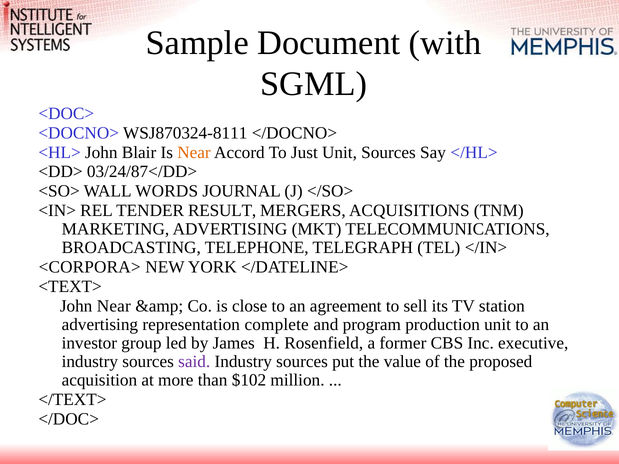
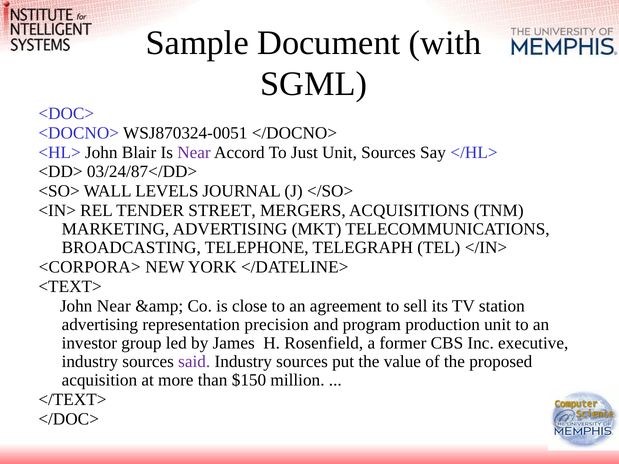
WSJ870324-8111: WSJ870324-8111 -> WSJ870324-0051 (185, 133)
Near colour: orange -> purple (194, 152)
WORDS: WORDS -> LEVELS (167, 191)
RESULT: RESULT -> STREET (222, 211)
complete: complete -> precision (277, 325)
$102: $102 -> $150 (249, 380)
